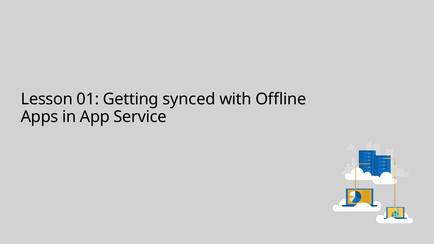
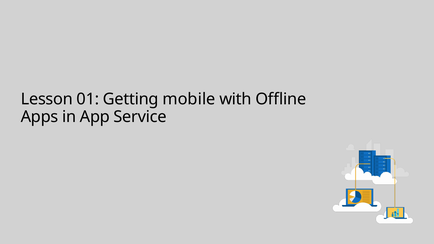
synced: synced -> mobile (189, 99)
